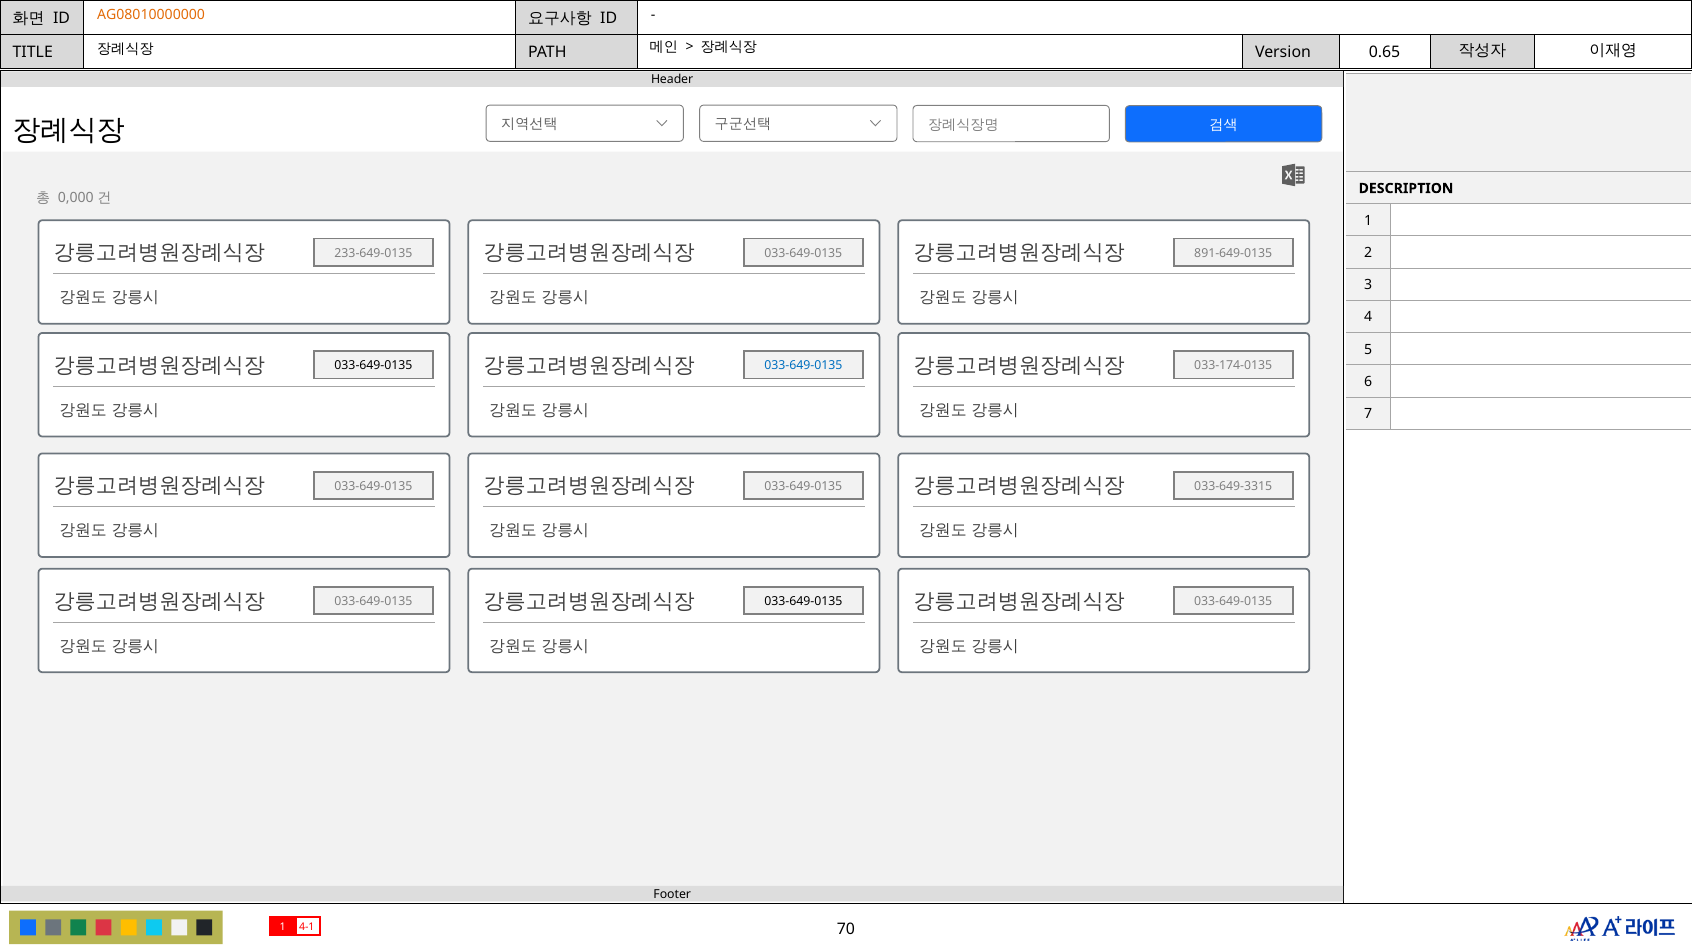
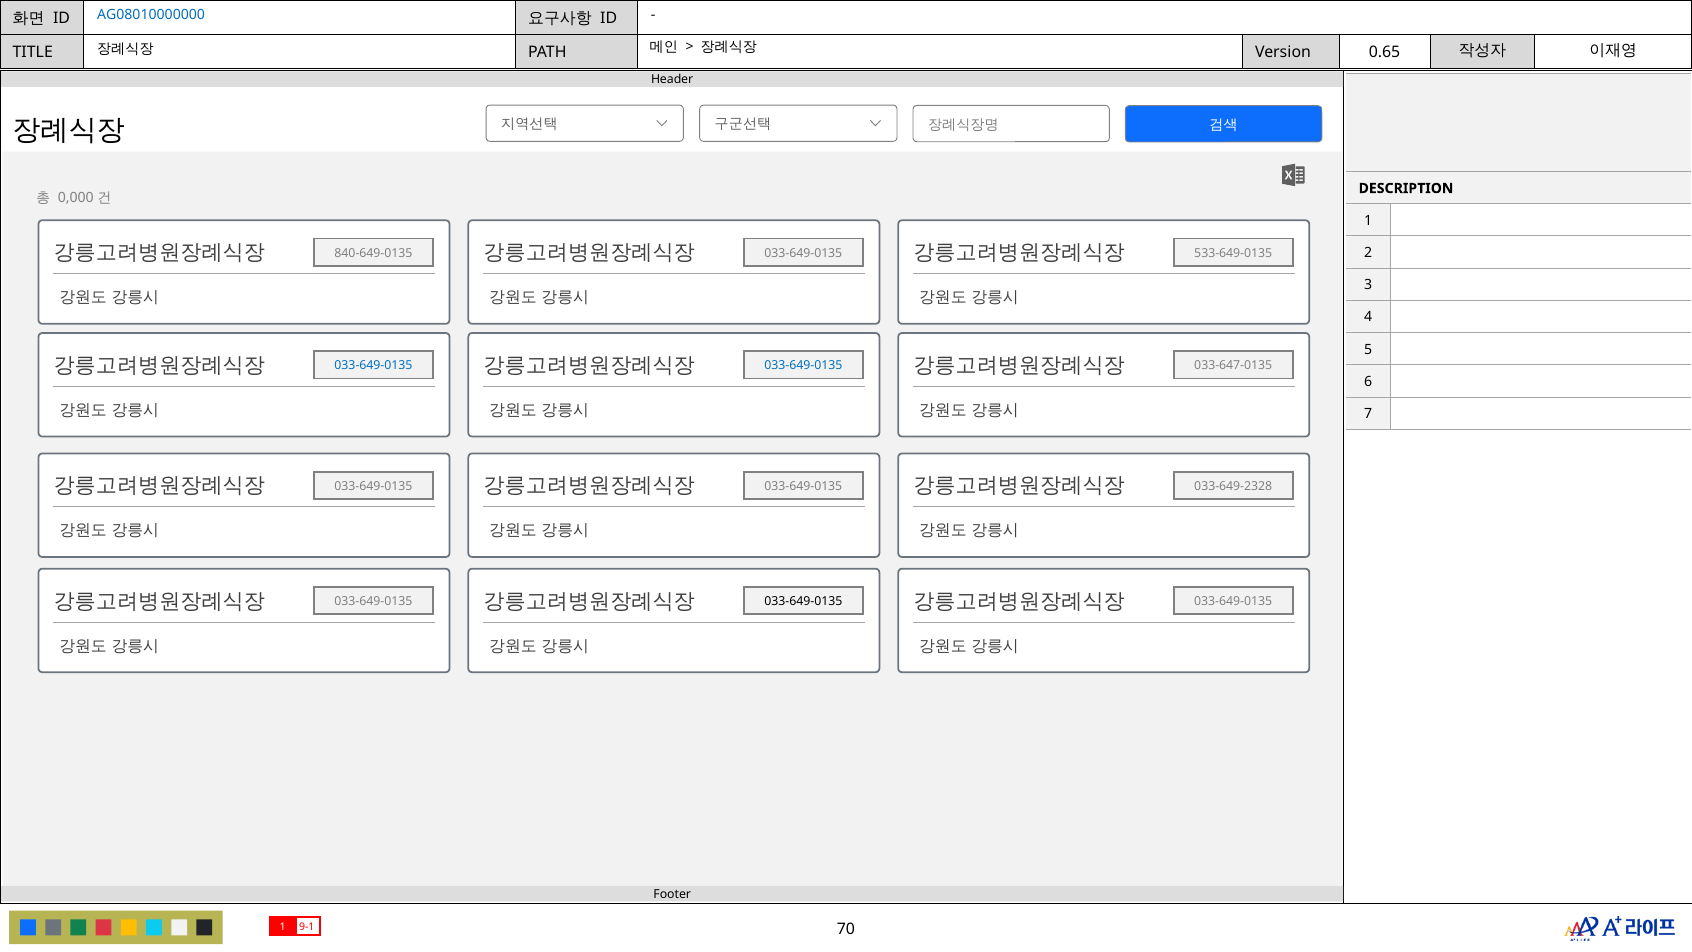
AG08010000000 colour: orange -> blue (151, 15)
233-649-0135: 233-649-0135 -> 840-649-0135 (373, 253)
891-649-0135: 891-649-0135 -> 533-649-0135 (1233, 253)
033-649-0135 colour: black -> blue (373, 366)
033-174-0135: 033-174-0135 -> 033-647-0135 (1233, 366)
033-649-3315: 033-649-3315 -> 033-649-2328 (1233, 486)
4-1: 4-1 -> 9-1 (307, 927)
